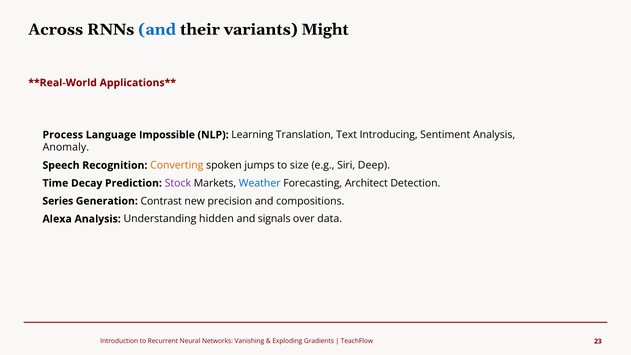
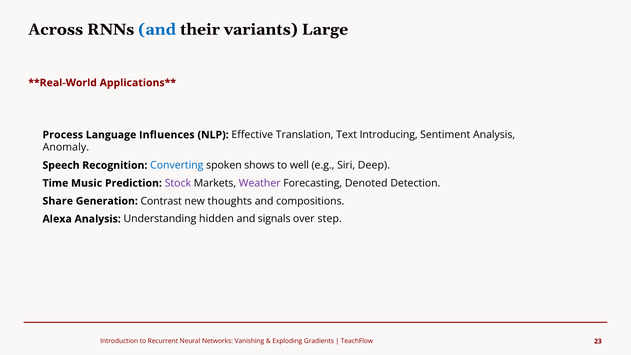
Might: Might -> Large (325, 29)
Impossible: Impossible -> Influences (167, 135)
Learning: Learning -> Effective (252, 135)
Converting colour: orange -> blue (177, 165)
jumps: jumps -> shows (260, 165)
size: size -> well (299, 165)
Decay: Decay -> Music (87, 183)
Weather colour: blue -> purple (260, 183)
Architect: Architect -> Denoted (366, 183)
Series: Series -> Share (58, 201)
precision: precision -> thoughts (230, 201)
data: data -> step (330, 219)
